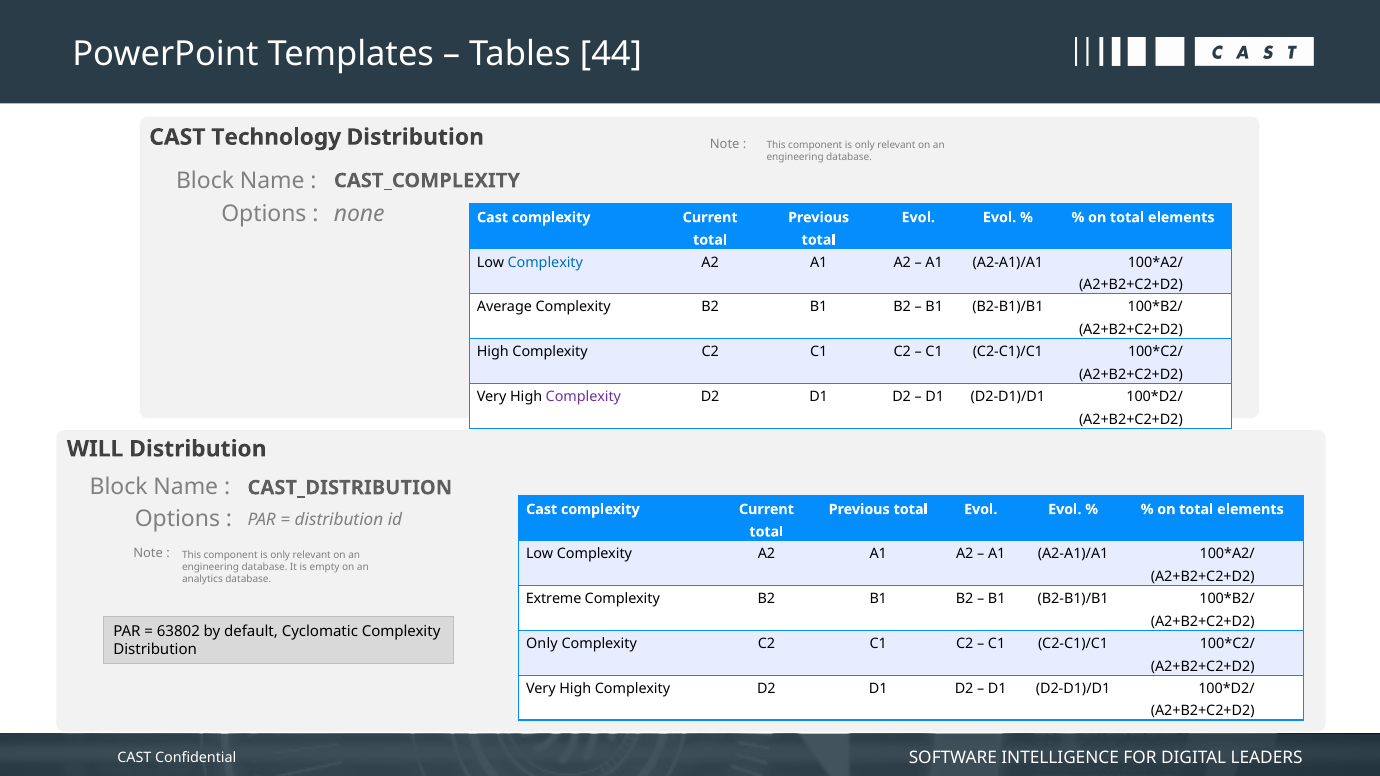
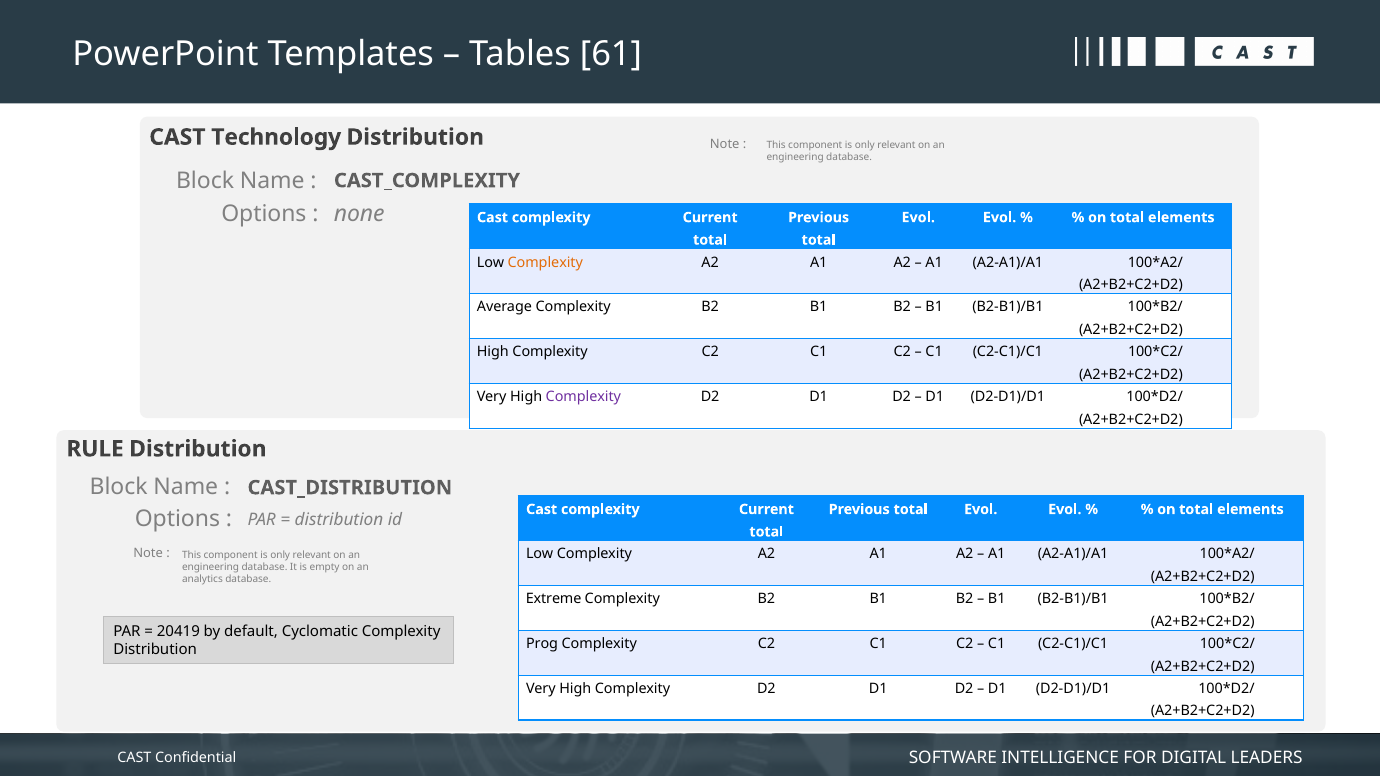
44: 44 -> 61 (611, 54)
Complexity colour: blue -> orange (545, 262)
WILL: WILL -> RULE (95, 449)
63802: 63802 -> 20419 (178, 632)
Only: Only -> Prog (542, 644)
